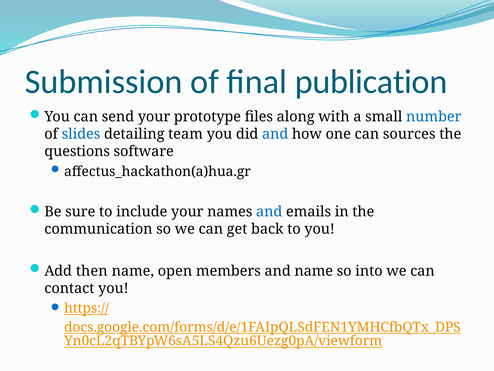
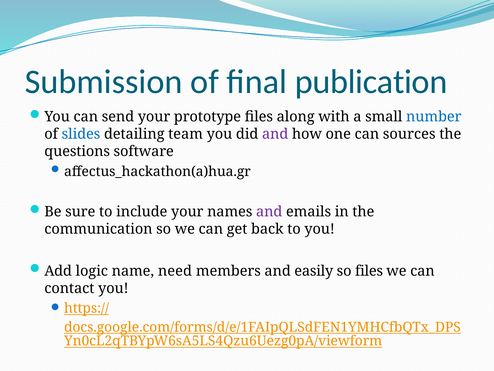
and colour: blue -> purple (275, 134)
and colour: blue -> purple (269, 212)
then: then -> logic (92, 271)
open: open -> need (175, 271)
and name: name -> easily (314, 271)
so into: into -> files (369, 271)
